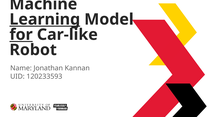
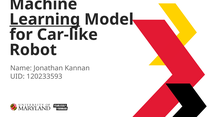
for underline: present -> none (21, 35)
